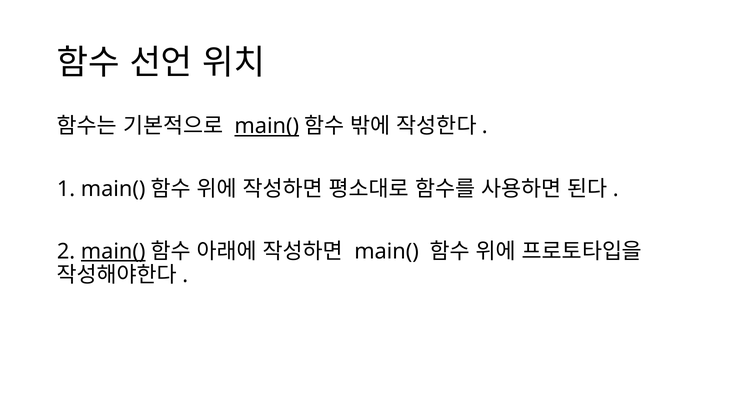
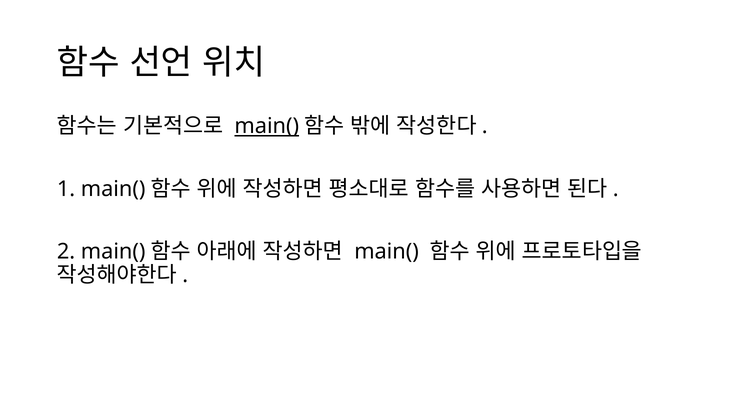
main( underline: present -> none (113, 252)
